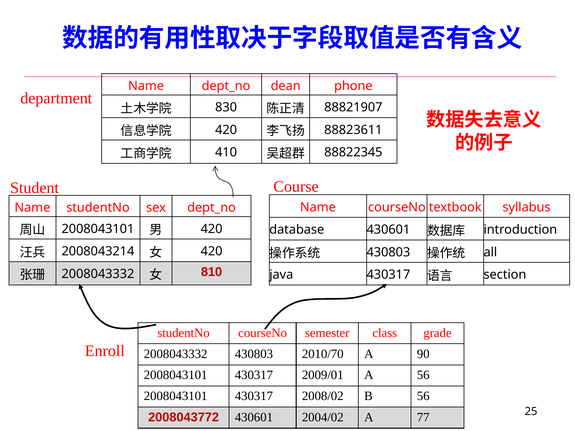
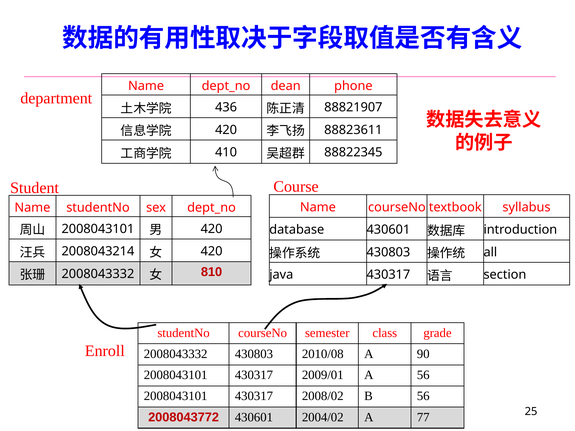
830: 830 -> 436 (226, 107)
2010/70: 2010/70 -> 2010/08 (323, 354)
